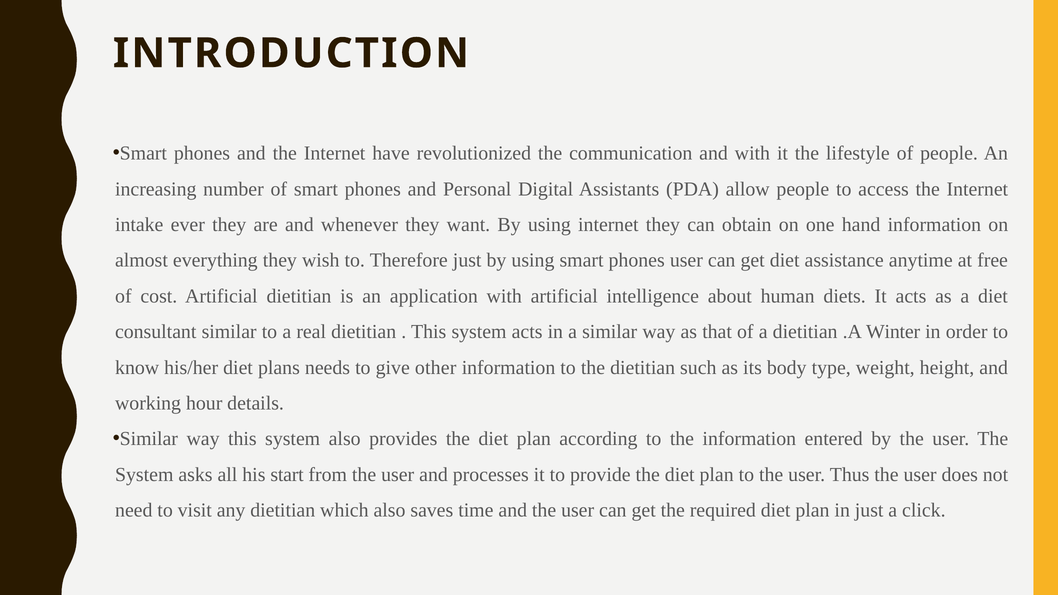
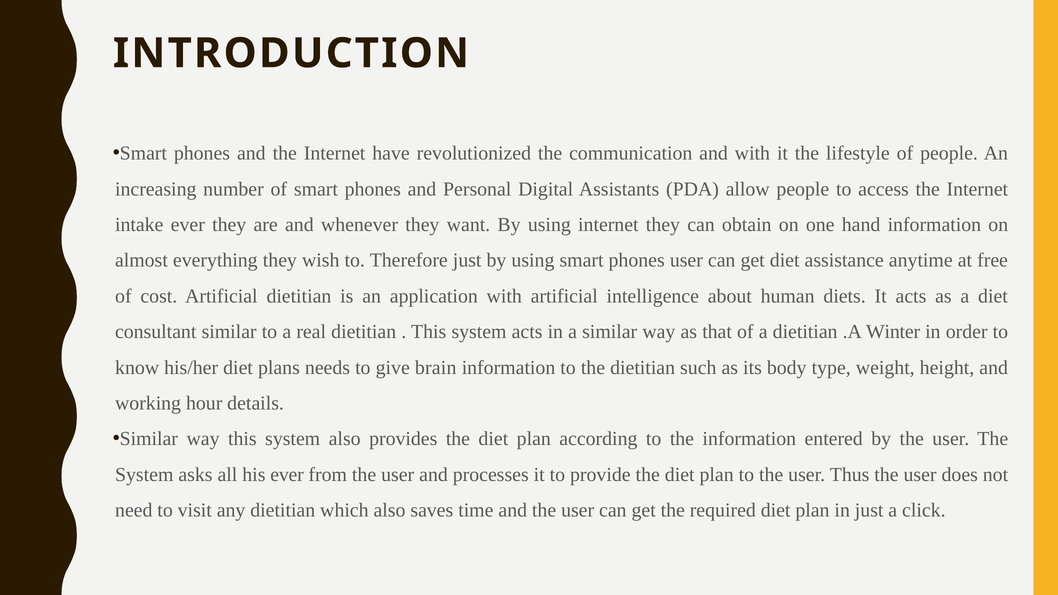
other: other -> brain (436, 368)
his start: start -> ever (287, 475)
